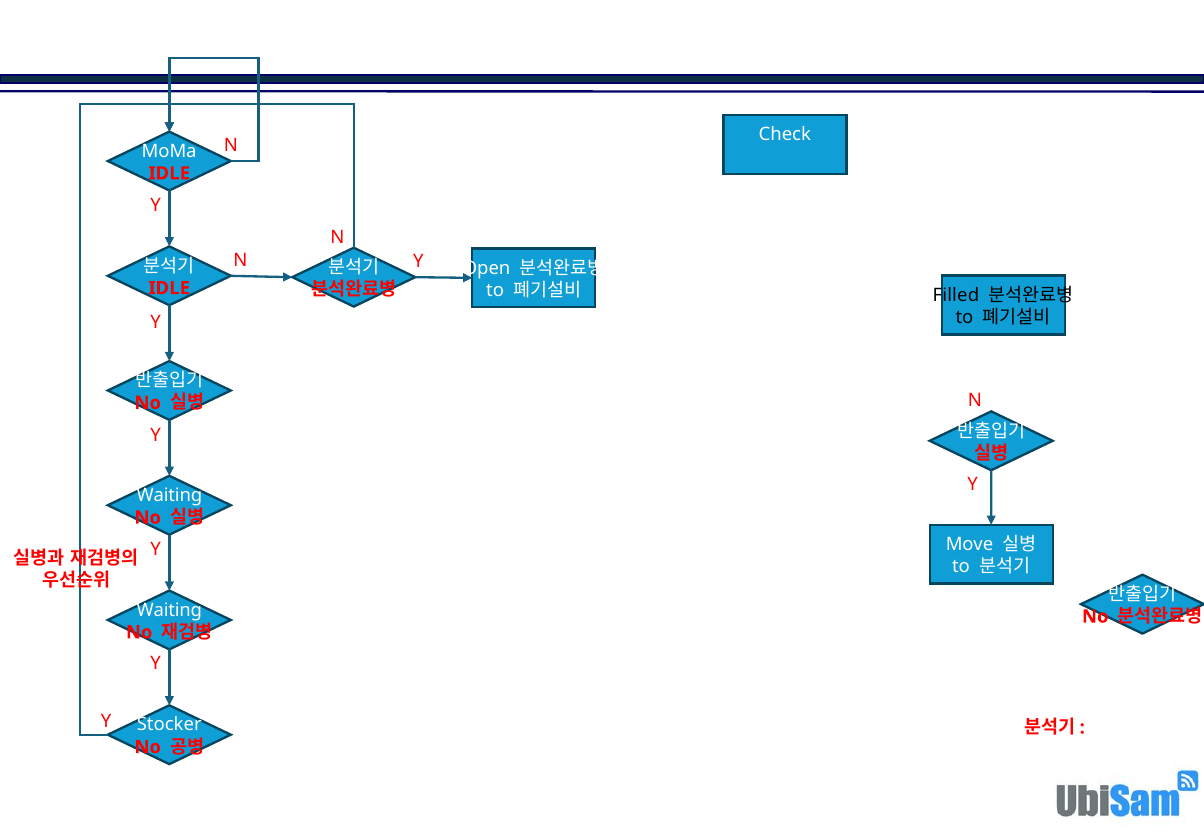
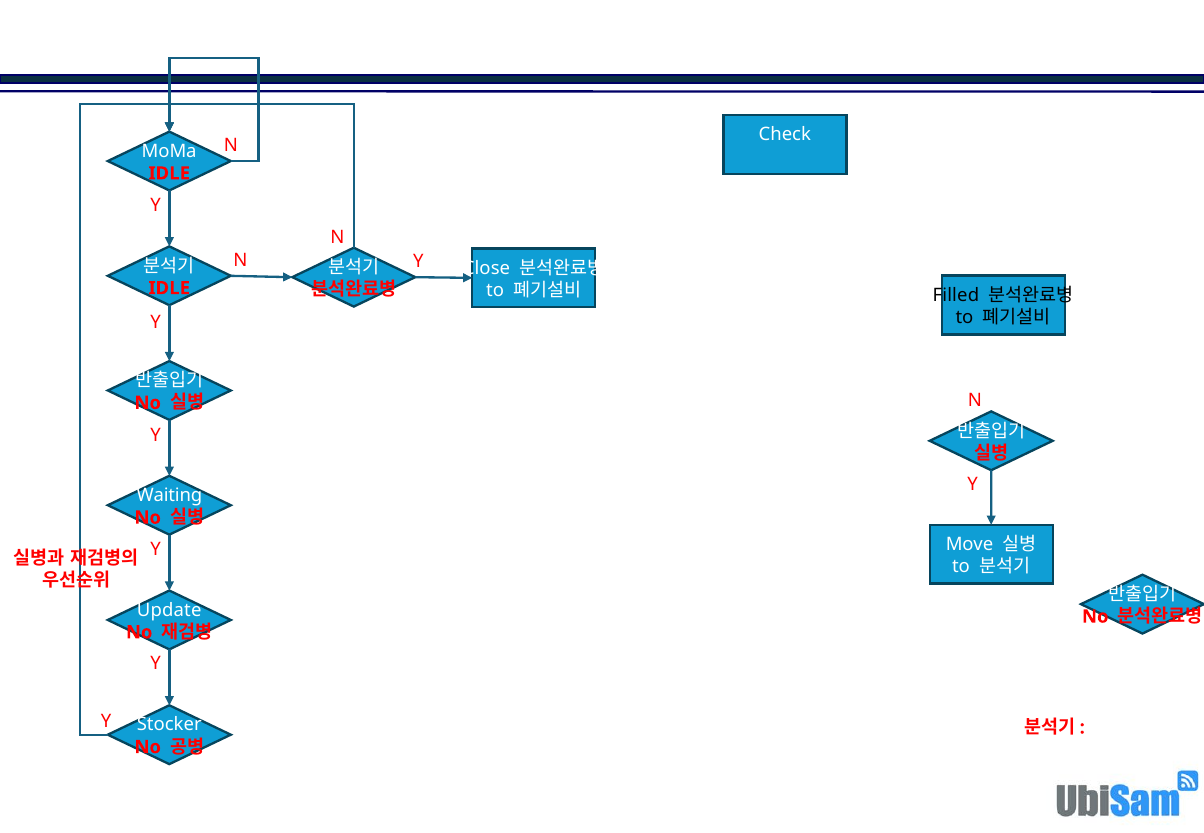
Open: Open -> Close (486, 268)
Waiting: Waiting -> Update (169, 610)
